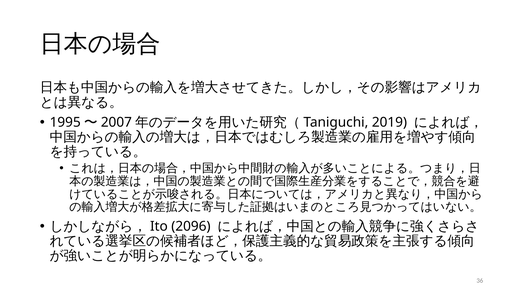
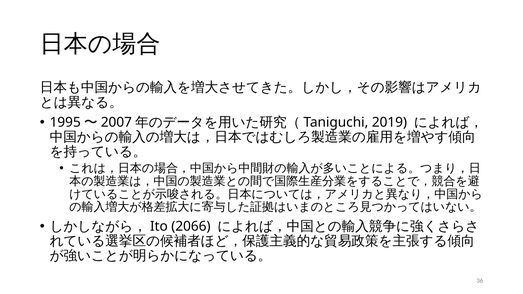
2096: 2096 -> 2066 (191, 226)
